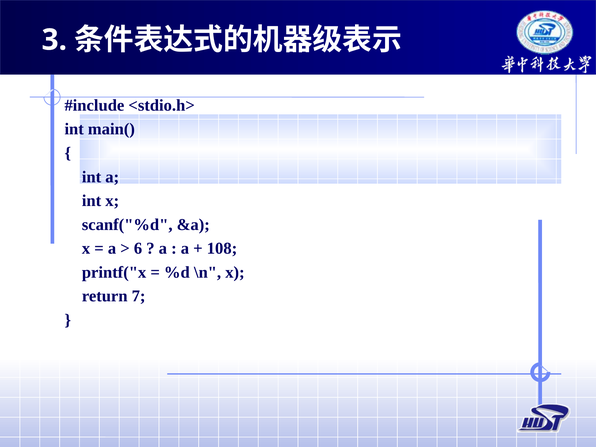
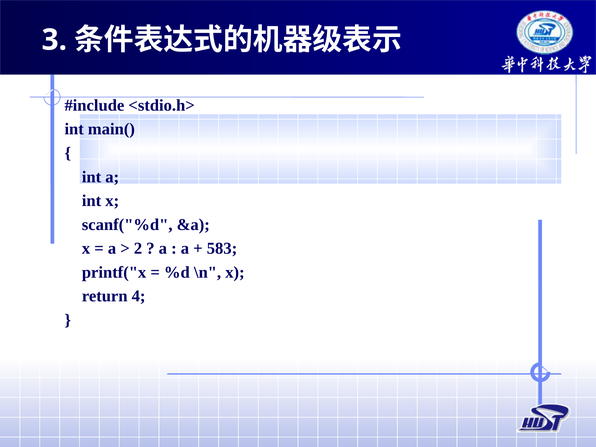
6: 6 -> 2 (138, 248)
108: 108 -> 583 (222, 248)
7: 7 -> 4 (139, 296)
